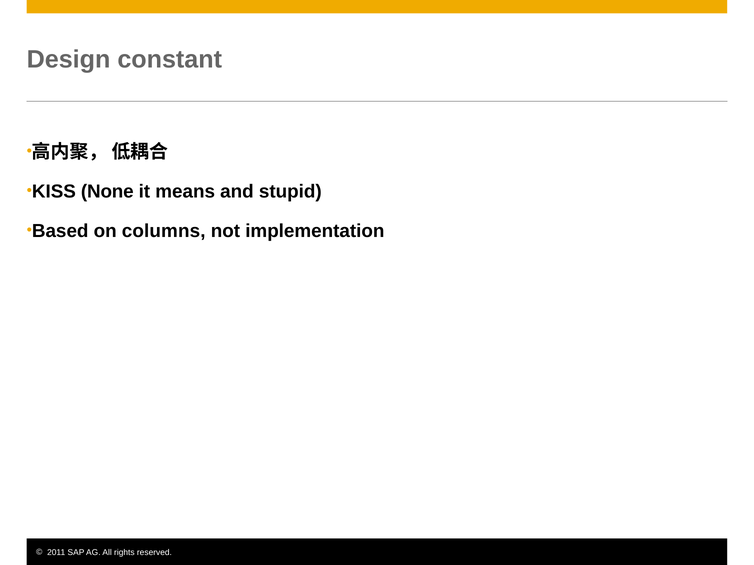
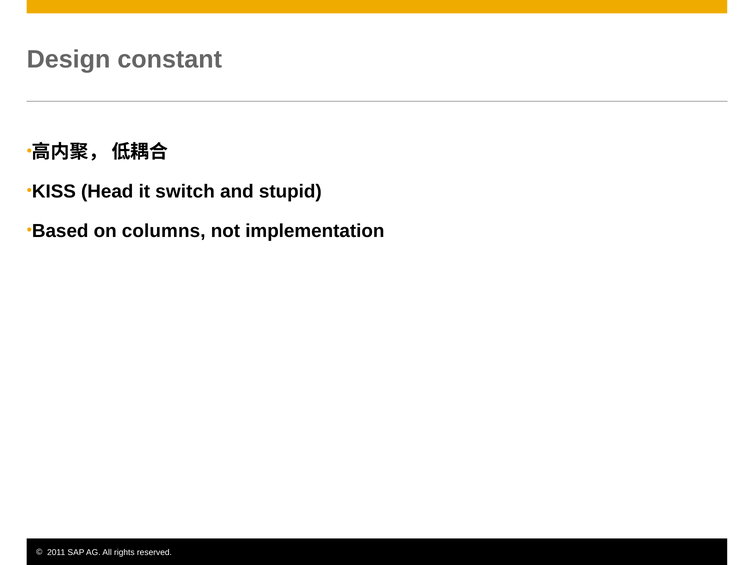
None: None -> Head (107, 192)
means: means -> switch (185, 192)
